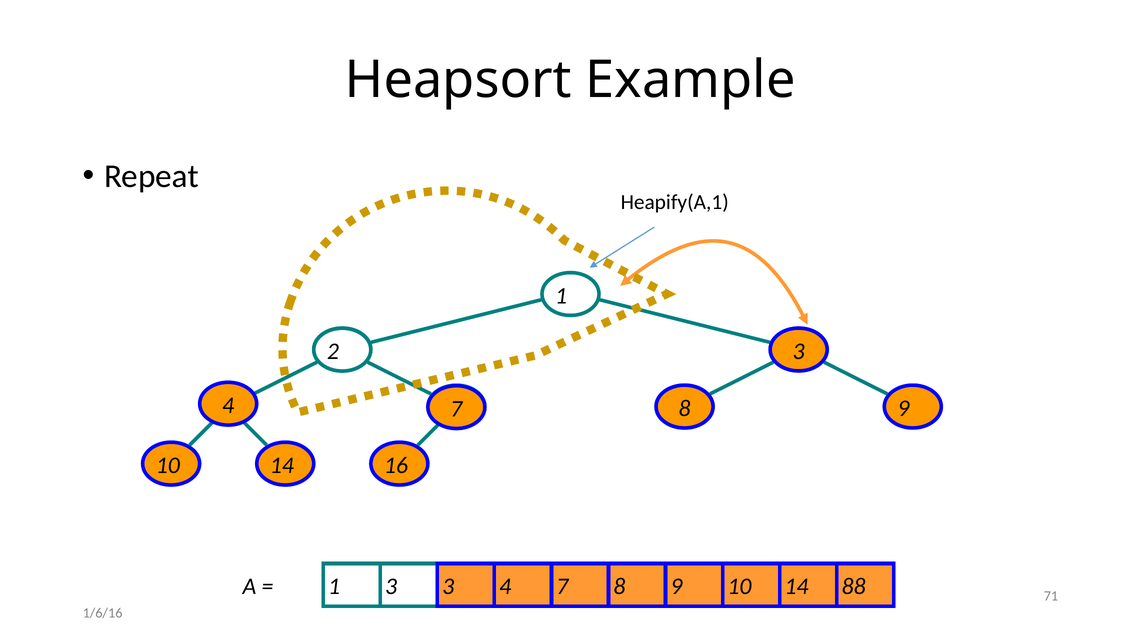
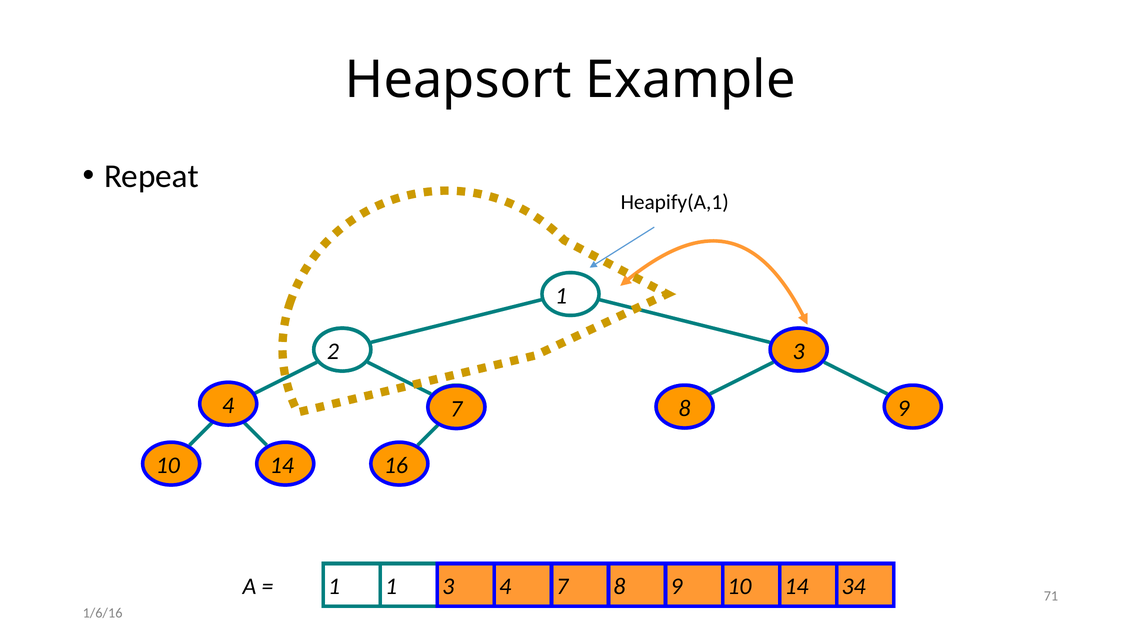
1 3: 3 -> 1 (391, 586)
88: 88 -> 34 (854, 586)
